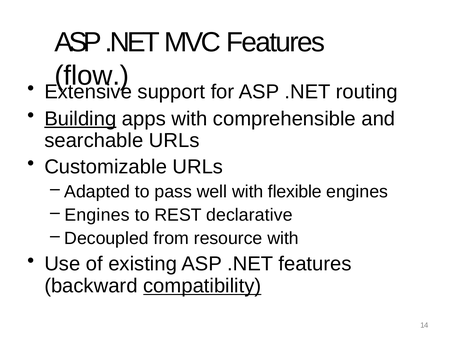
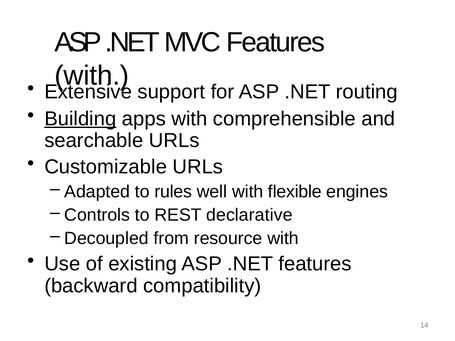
flow: flow -> with (92, 76)
pass: pass -> rules (173, 192)
Engines: Engines -> Controls (97, 215)
compatibility underline: present -> none (202, 286)
